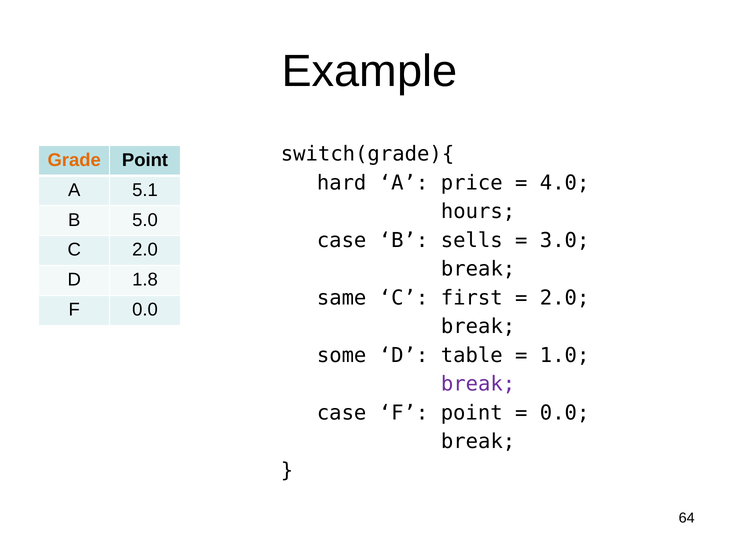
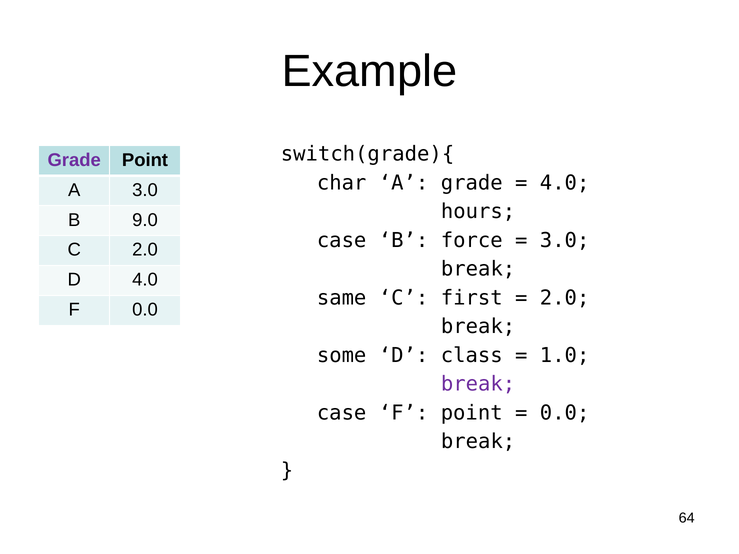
Grade colour: orange -> purple (74, 160)
hard: hard -> char (342, 183)
A price: price -> grade (472, 183)
A 5.1: 5.1 -> 3.0 (145, 190)
5.0: 5.0 -> 9.0 (145, 220)
sells: sells -> force (472, 240)
D 1.8: 1.8 -> 4.0 (145, 280)
table: table -> class (472, 355)
